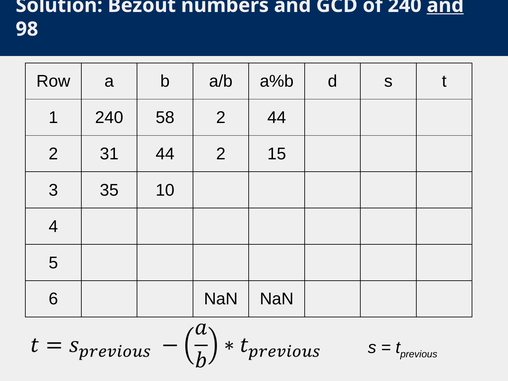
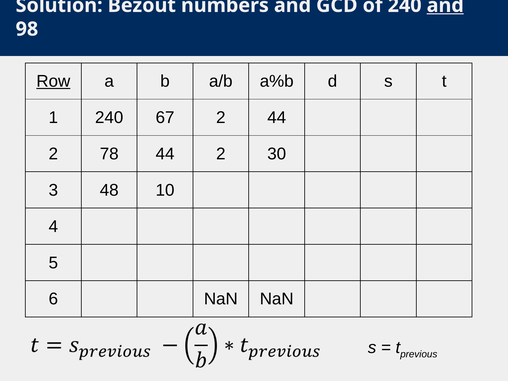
Row underline: none -> present (53, 81)
58: 58 -> 67 (165, 118)
31: 31 -> 78 (109, 154)
15: 15 -> 30 (277, 154)
35: 35 -> 48 (109, 190)
